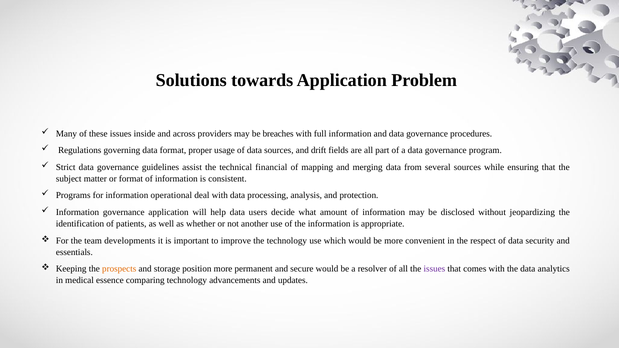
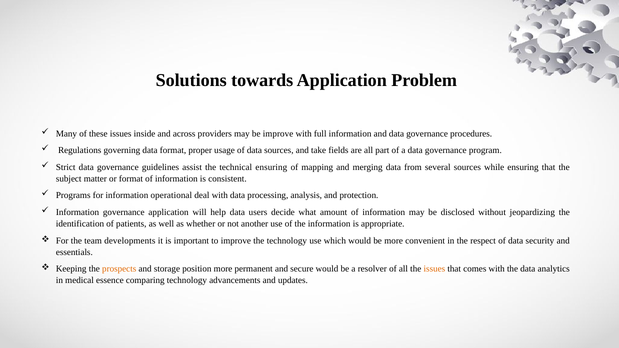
be breaches: breaches -> improve (278, 134)
drift: drift -> take (319, 151)
technical financial: financial -> ensuring (271, 167)
issues colour: purple -> orange (434, 269)
